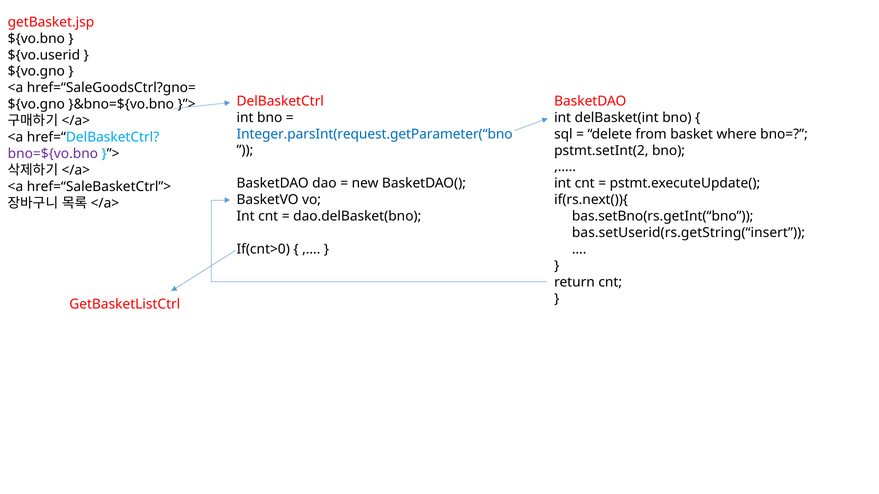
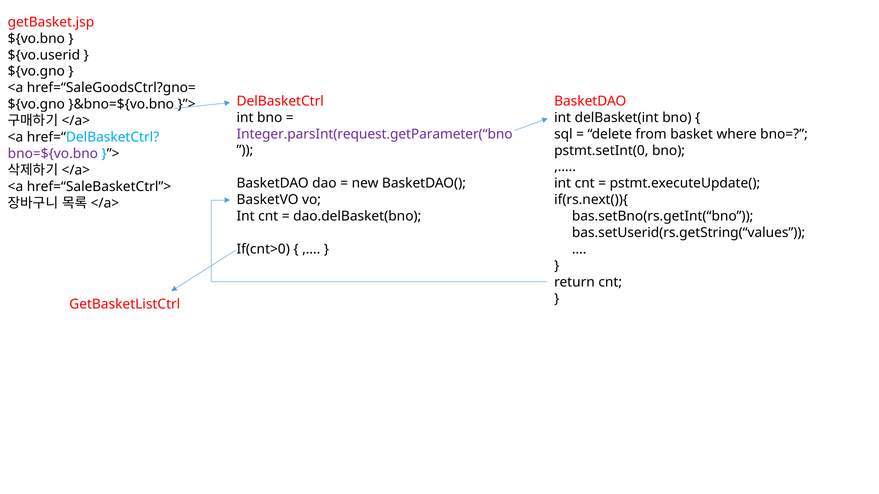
Integer.parsInt(request.getParameter(“bno colour: blue -> purple (375, 134)
pstmt.setInt(2: pstmt.setInt(2 -> pstmt.setInt(0 (601, 151)
bas.setUserid(rs.getString(“insert: bas.setUserid(rs.getString(“insert -> bas.setUserid(rs.getString(“values (689, 233)
